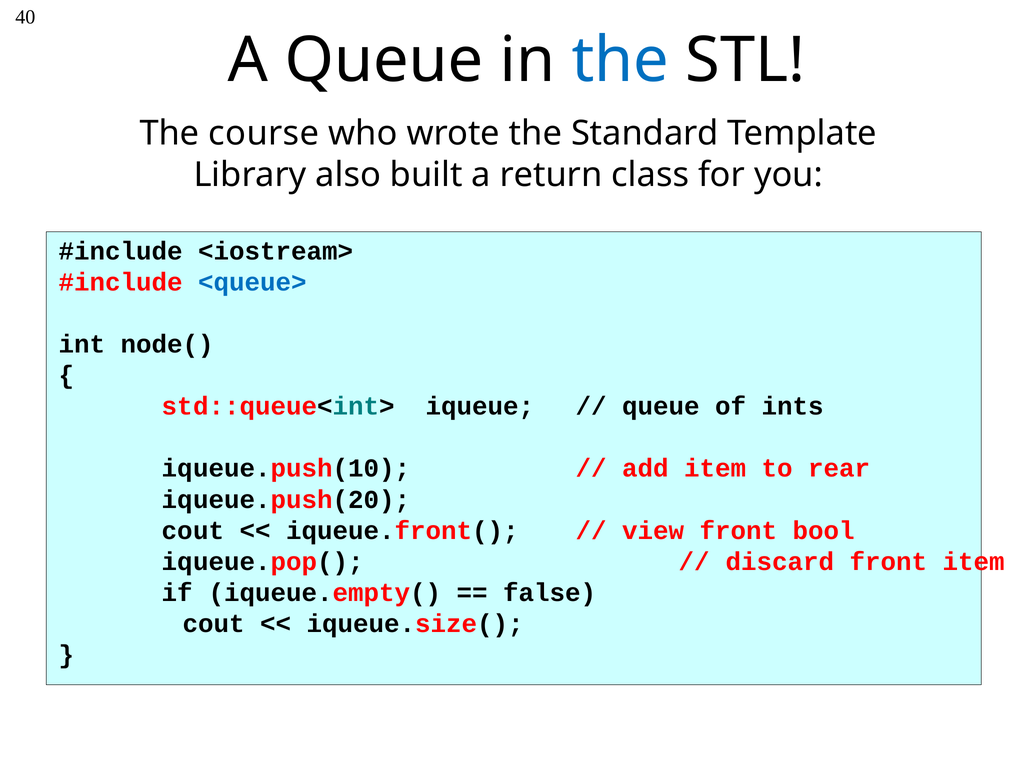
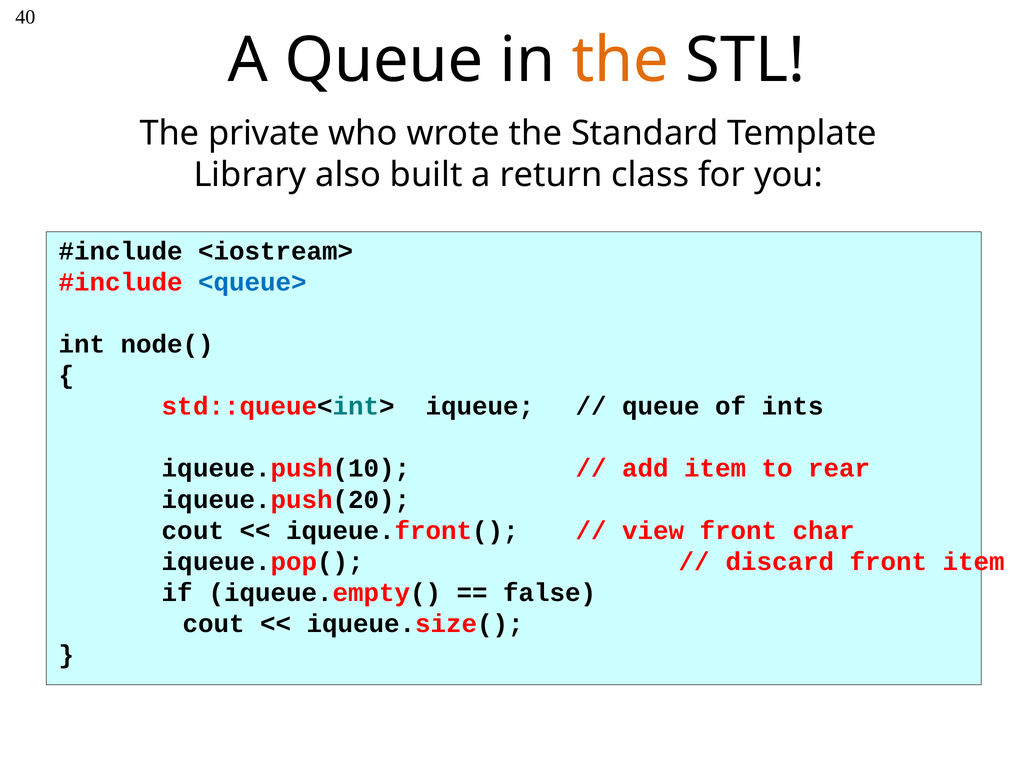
the colour: blue -> orange (620, 60)
course: course -> private (264, 133)
bool: bool -> char (824, 530)
